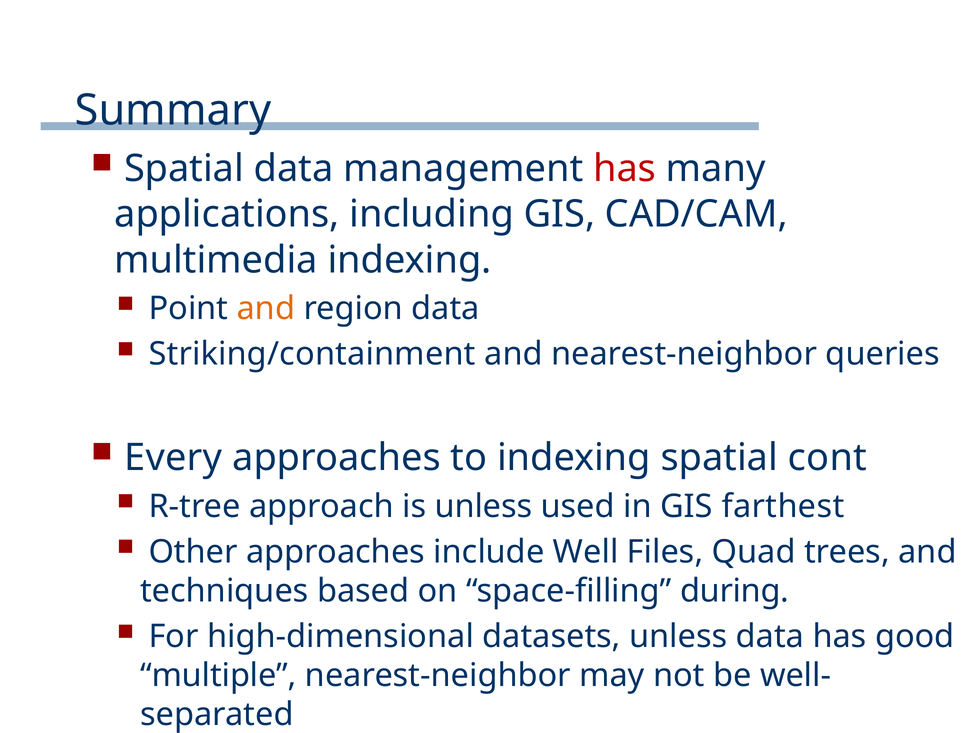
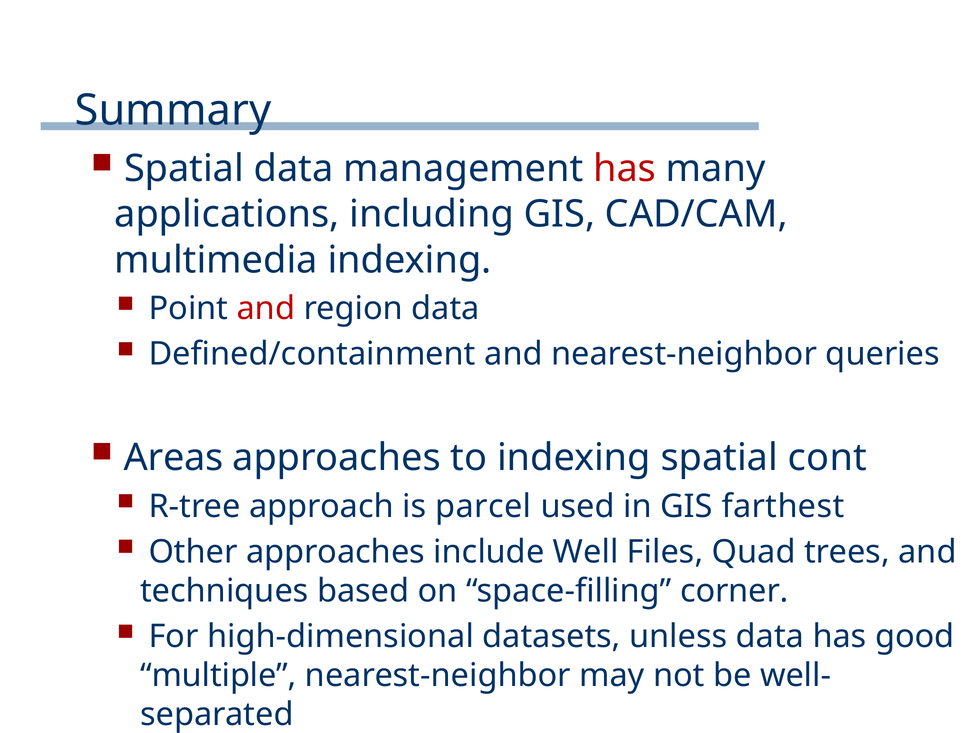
and colour: orange -> red (266, 308)
Striking/containment: Striking/containment -> Defined/containment (312, 354)
Every: Every -> Areas (174, 458)
is unless: unless -> parcel (483, 506)
during: during -> corner (734, 591)
